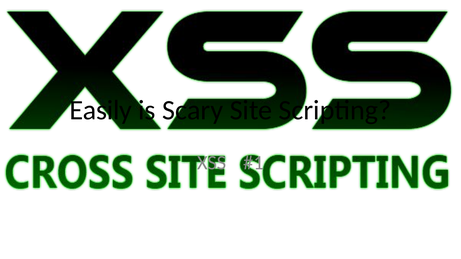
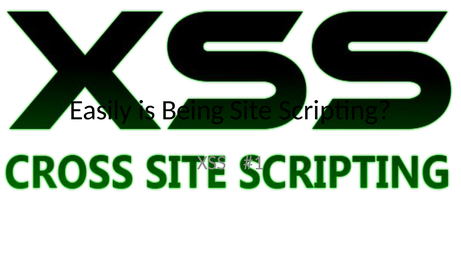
Scary: Scary -> Being (193, 110)
